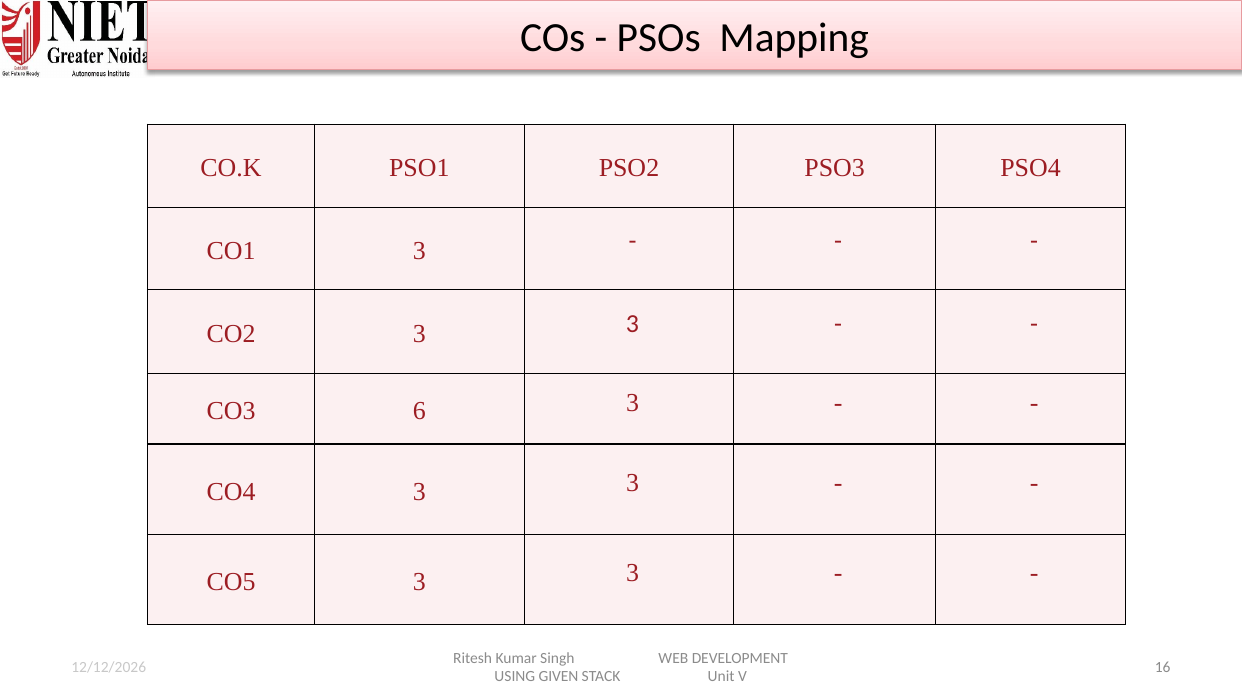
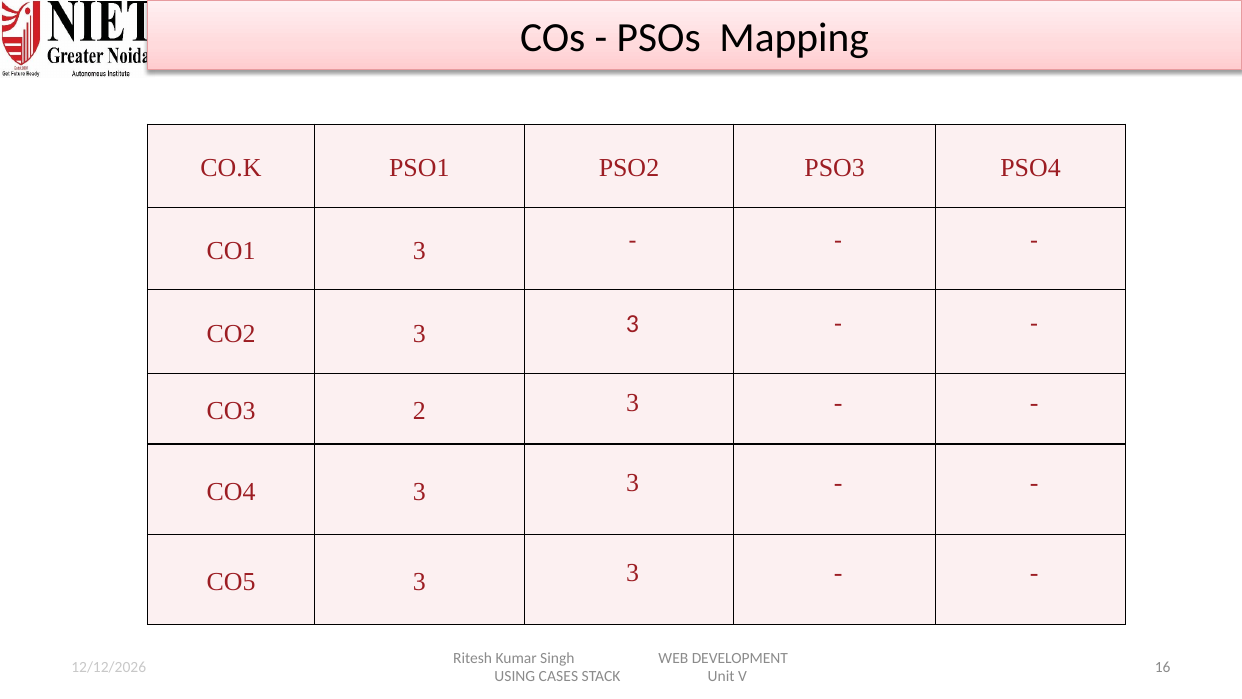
6: 6 -> 2 (419, 411)
GIVEN: GIVEN -> CASES (558, 676)
